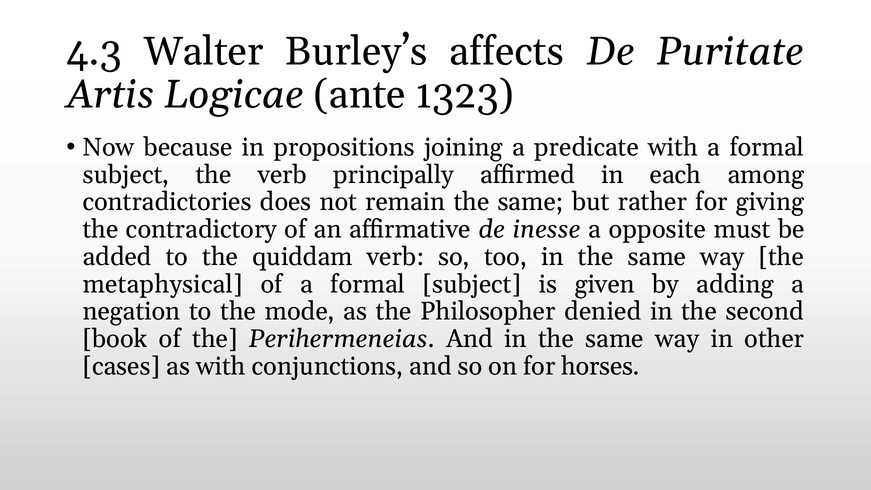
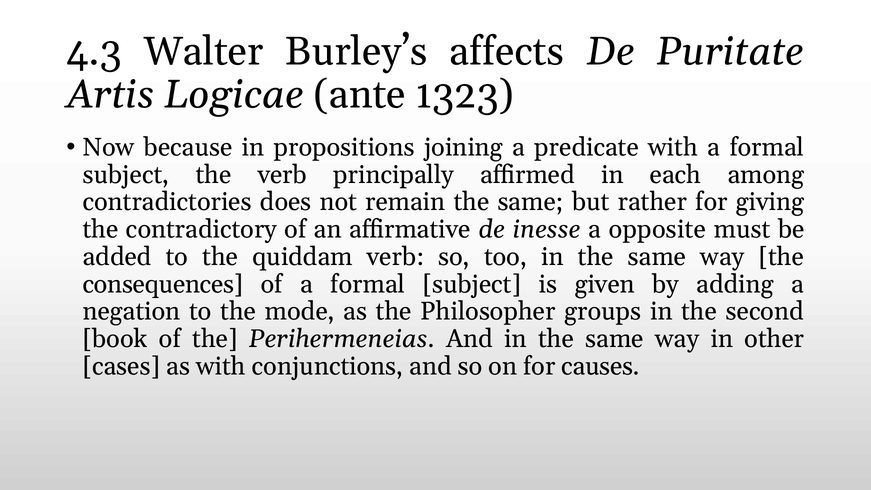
metaphysical: metaphysical -> consequences (163, 284)
denied: denied -> groups (603, 312)
horses: horses -> causes (600, 366)
